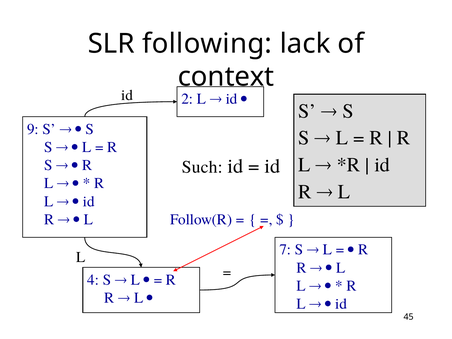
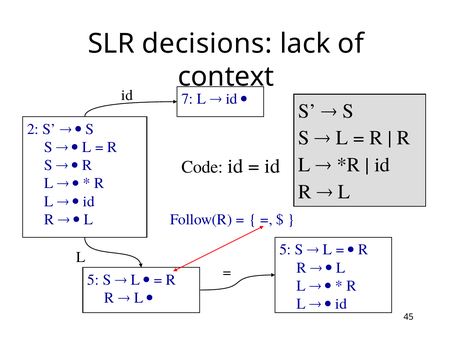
following: following -> decisions (207, 44)
2: 2 -> 7 (187, 99)
9: 9 -> 2 (33, 129)
Such: Such -> Code (202, 167)
L 7: 7 -> 5 (285, 250)
4: 4 -> 5 (93, 280)
